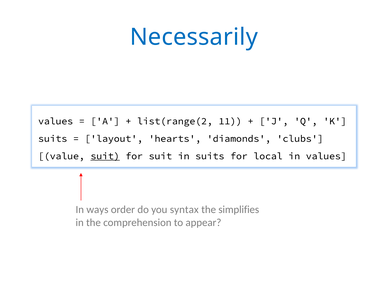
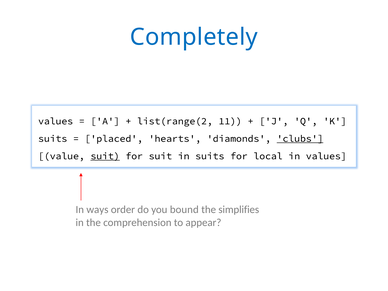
Necessarily: Necessarily -> Completely (194, 37)
layout: layout -> placed (114, 139)
clubs underline: none -> present (300, 139)
syntax: syntax -> bound (184, 210)
